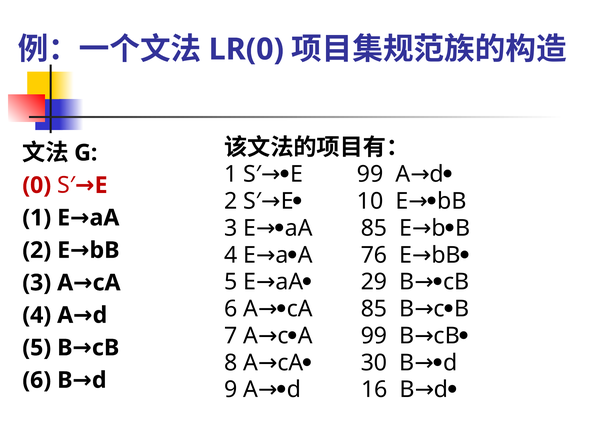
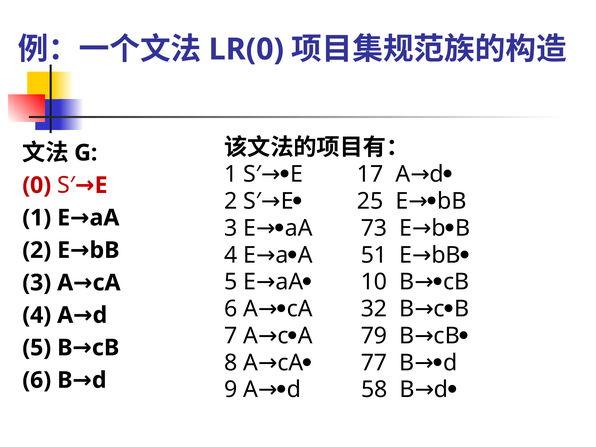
99: 99 -> 17 (370, 174)
10: 10 -> 25 (370, 201)
85: 85 -> 73 (374, 228)
76: 76 -> 51 (374, 255)
29: 29 -> 10 (374, 282)
85: 85 -> 32 (374, 309)
99: 99 -> 79 (374, 336)
30: 30 -> 77 (374, 363)
16: 16 -> 58 (374, 390)
